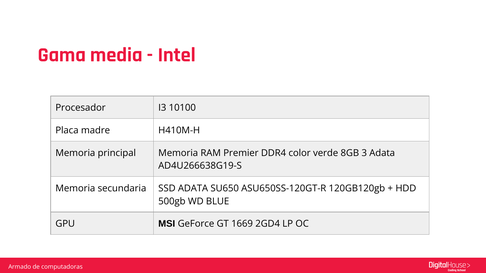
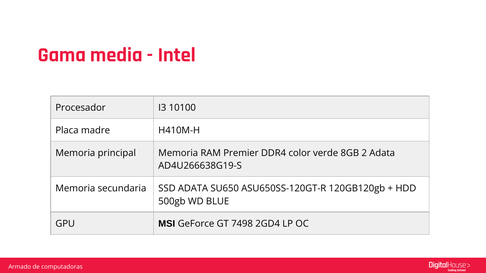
3: 3 -> 2 (364, 153)
1669: 1669 -> 7498 (242, 224)
